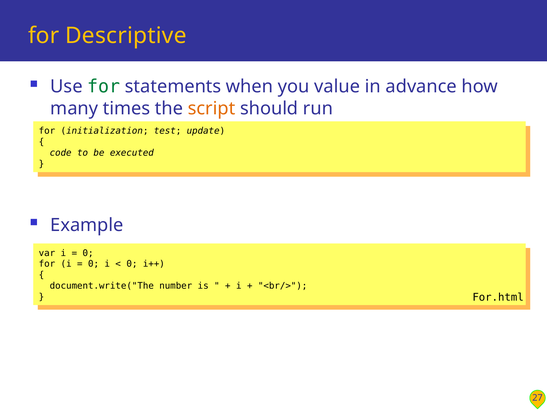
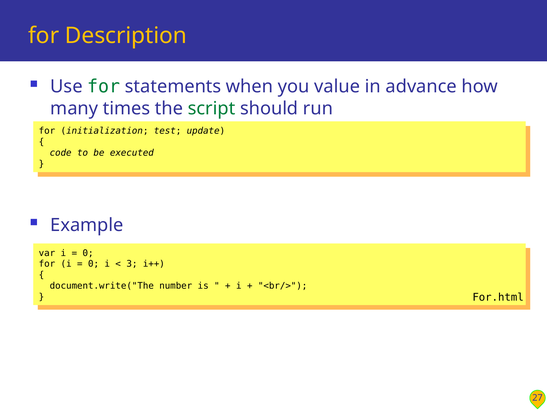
Descriptive: Descriptive -> Description (126, 36)
script colour: orange -> green (212, 108)
0: 0 -> 3 (132, 264)
